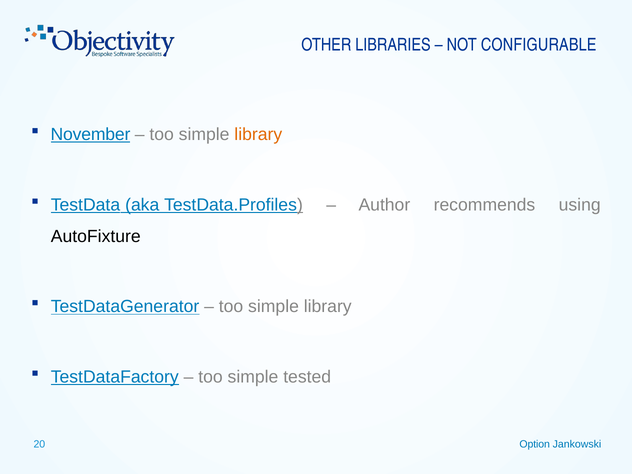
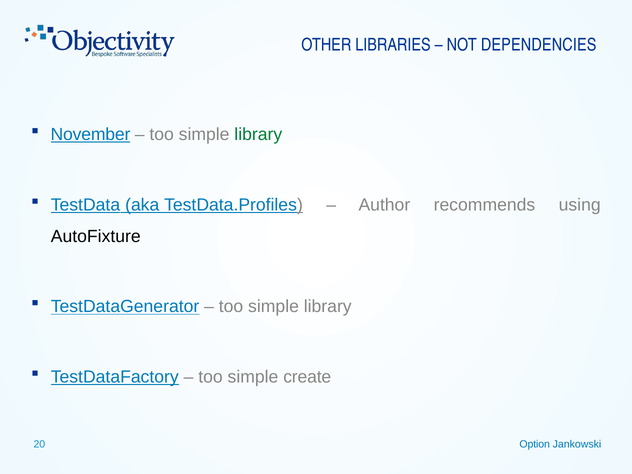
CONFIGURABLE: CONFIGURABLE -> DEPENDENCIES (539, 45)
library colour: orange -> green (258, 134)
tested: tested -> create (307, 377)
